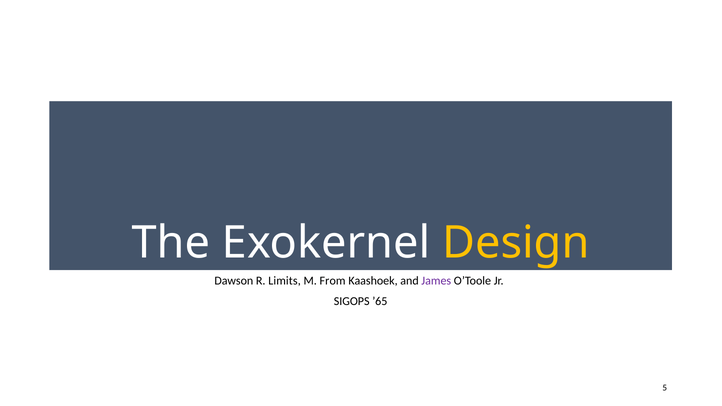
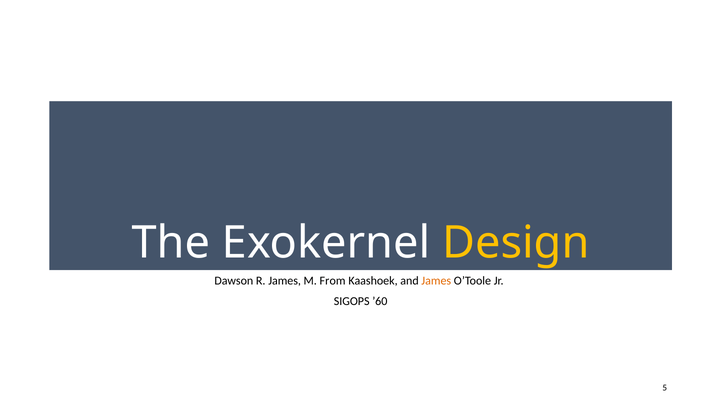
R Limits: Limits -> James (285, 281)
James colour: purple -> orange (436, 281)
’65: ’65 -> ’60 (380, 301)
